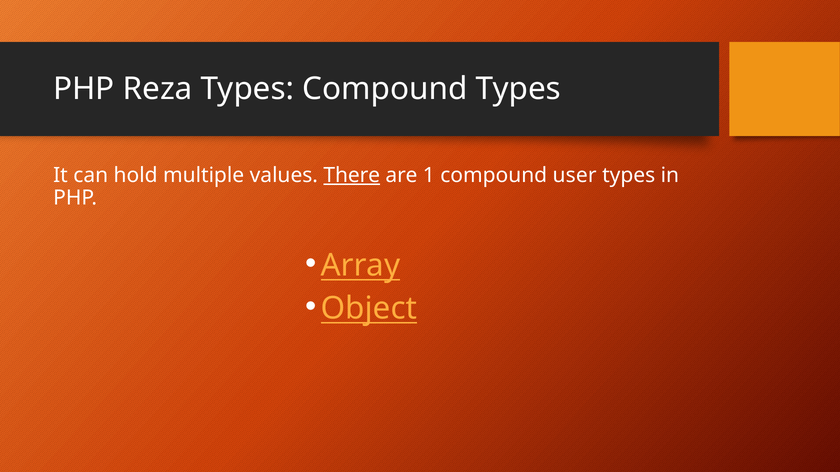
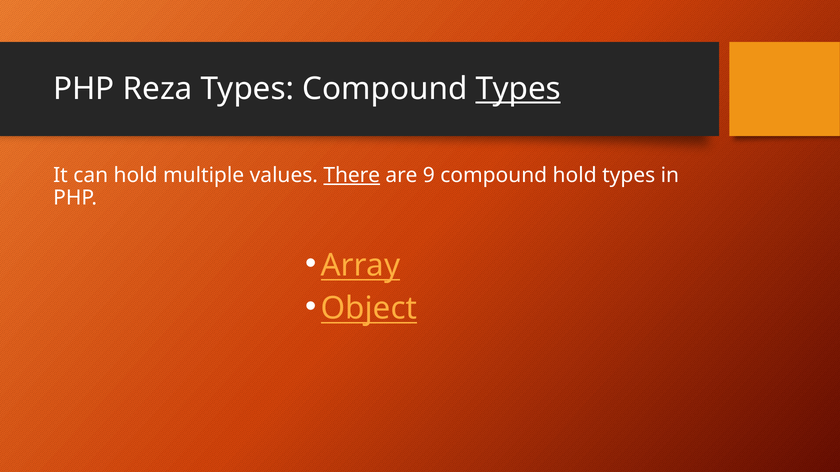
Types underline: none -> present (518, 89)
1: 1 -> 9 (429, 175)
compound user: user -> hold (575, 175)
